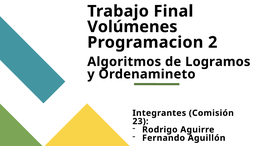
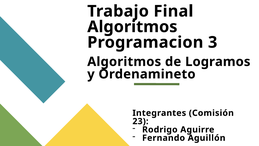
Volúmenes: Volúmenes -> Algoritmos (132, 27)
2: 2 -> 3 (213, 42)
